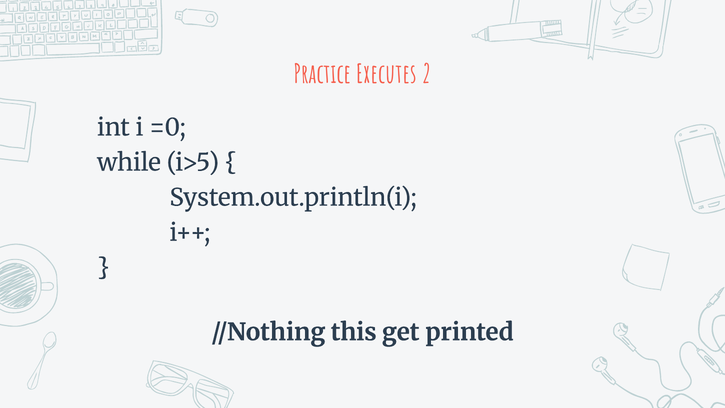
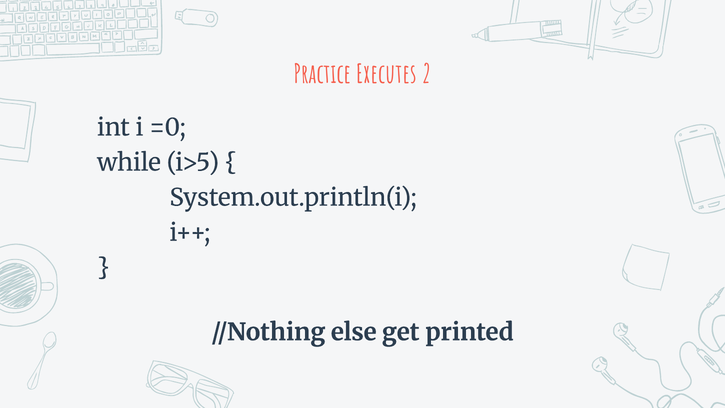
this: this -> else (354, 332)
